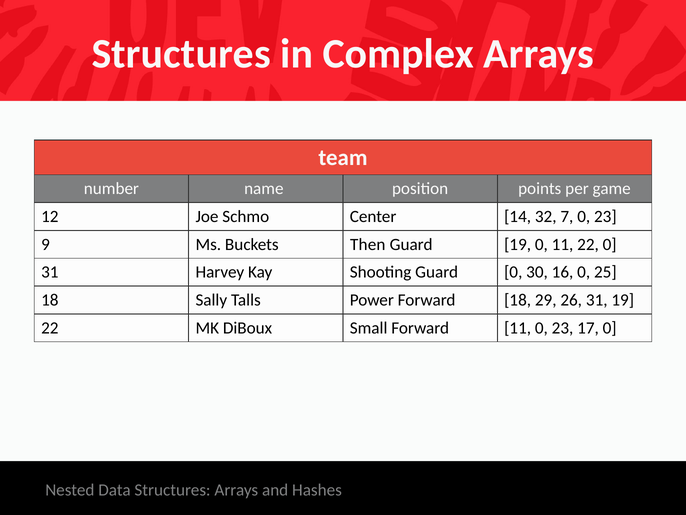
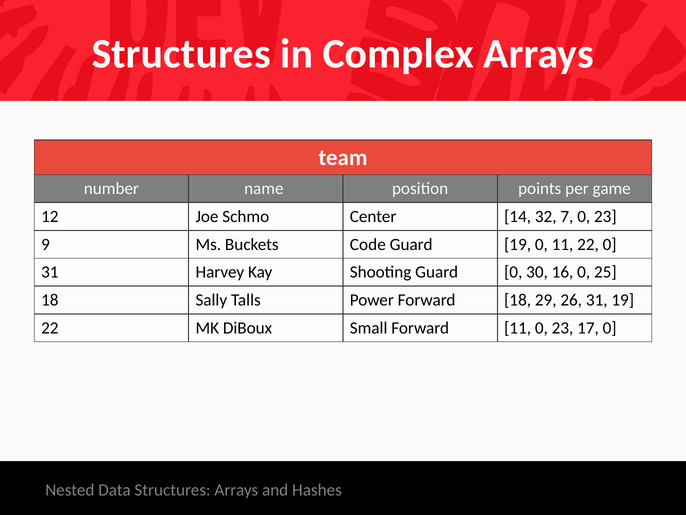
Then: Then -> Code (368, 244)
